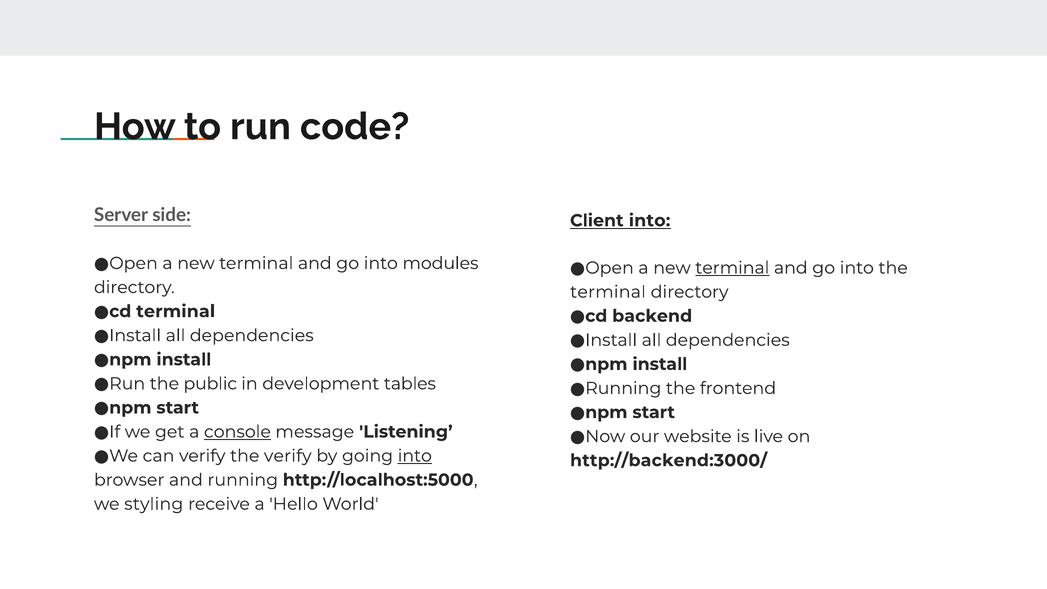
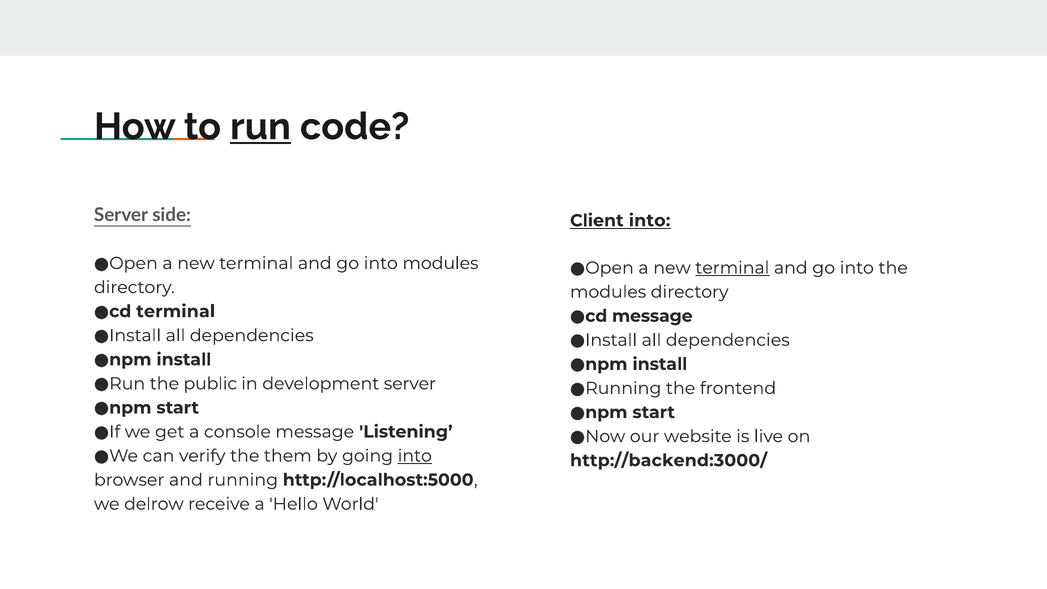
run underline: none -> present (260, 127)
terminal: terminal -> modules (608, 292)
backend: backend -> message (652, 316)
development tables: tables -> server (410, 384)
console underline: present -> none (237, 432)
the verify: verify -> them (288, 456)
styling: styling -> delrow (154, 504)
